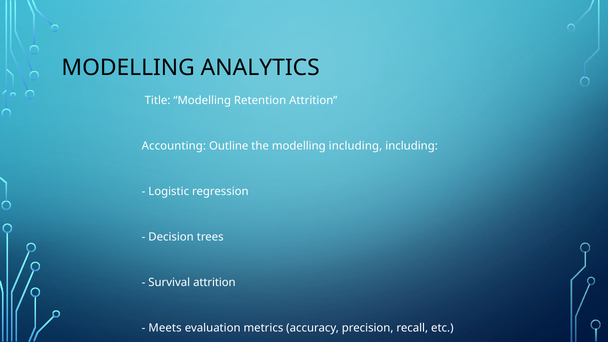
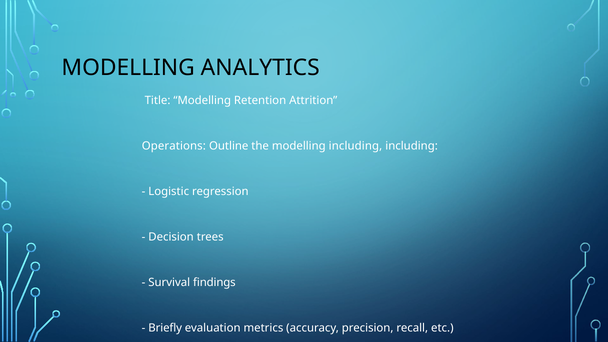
Accounting: Accounting -> Operations (174, 146)
Survival attrition: attrition -> findings (214, 282)
Meets: Meets -> Briefly (165, 328)
